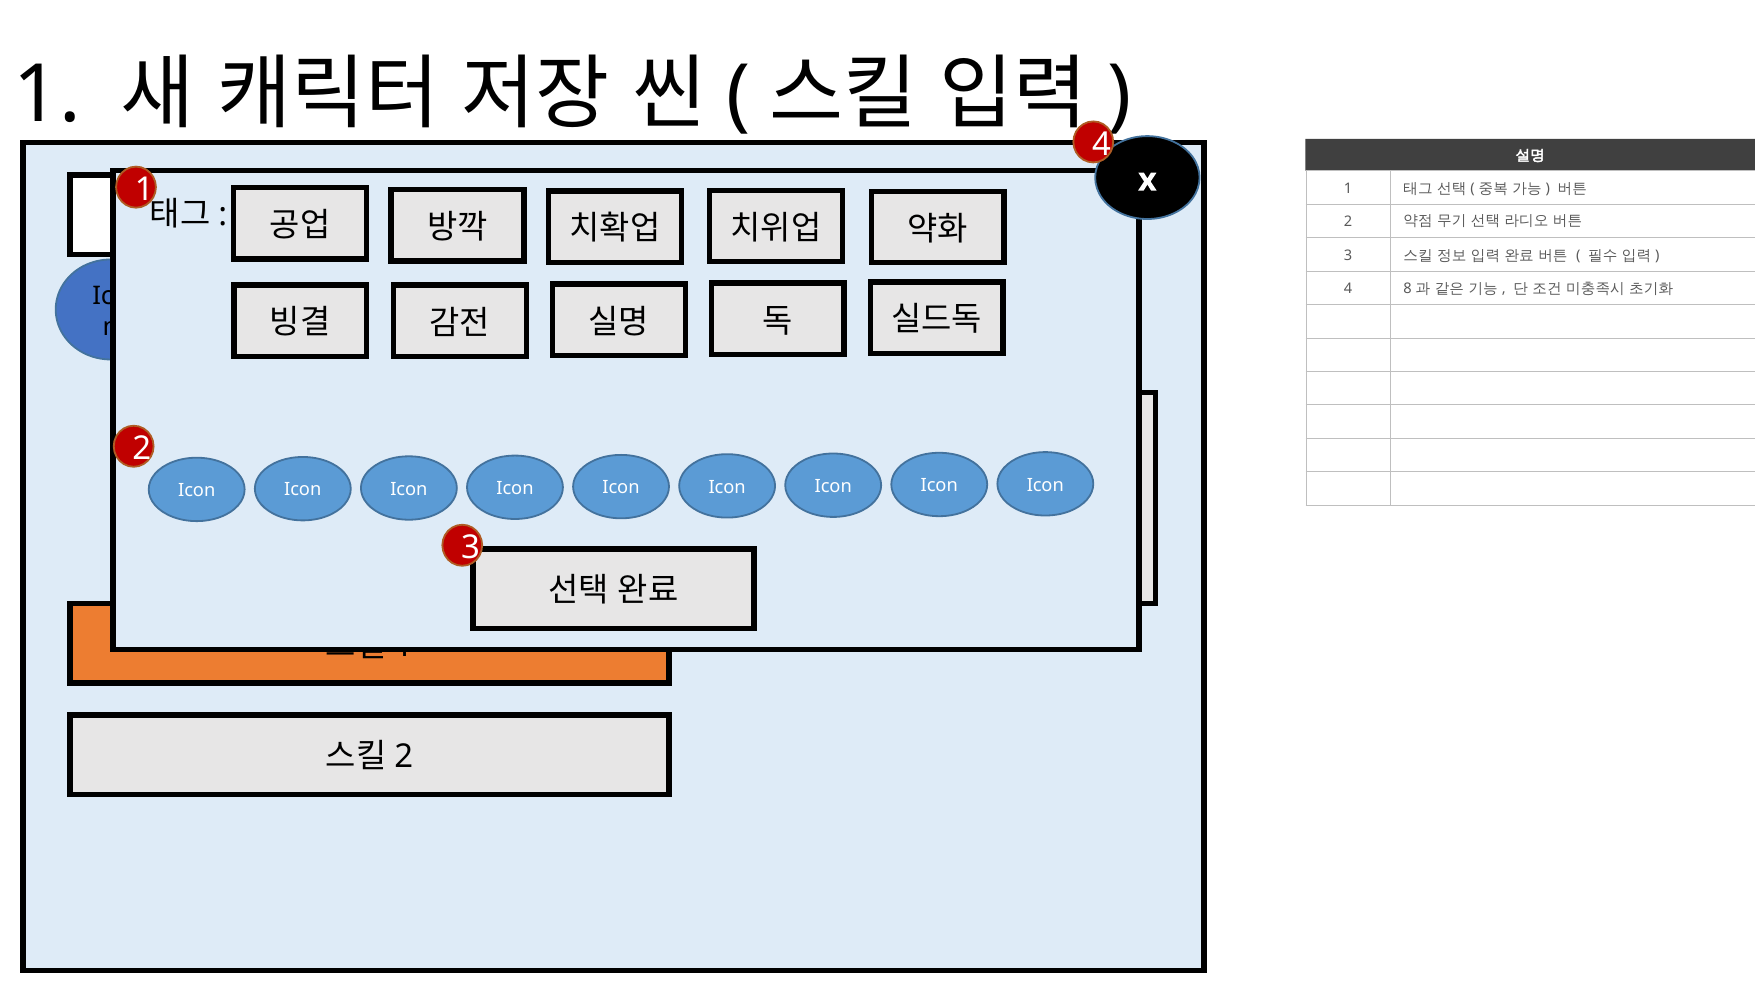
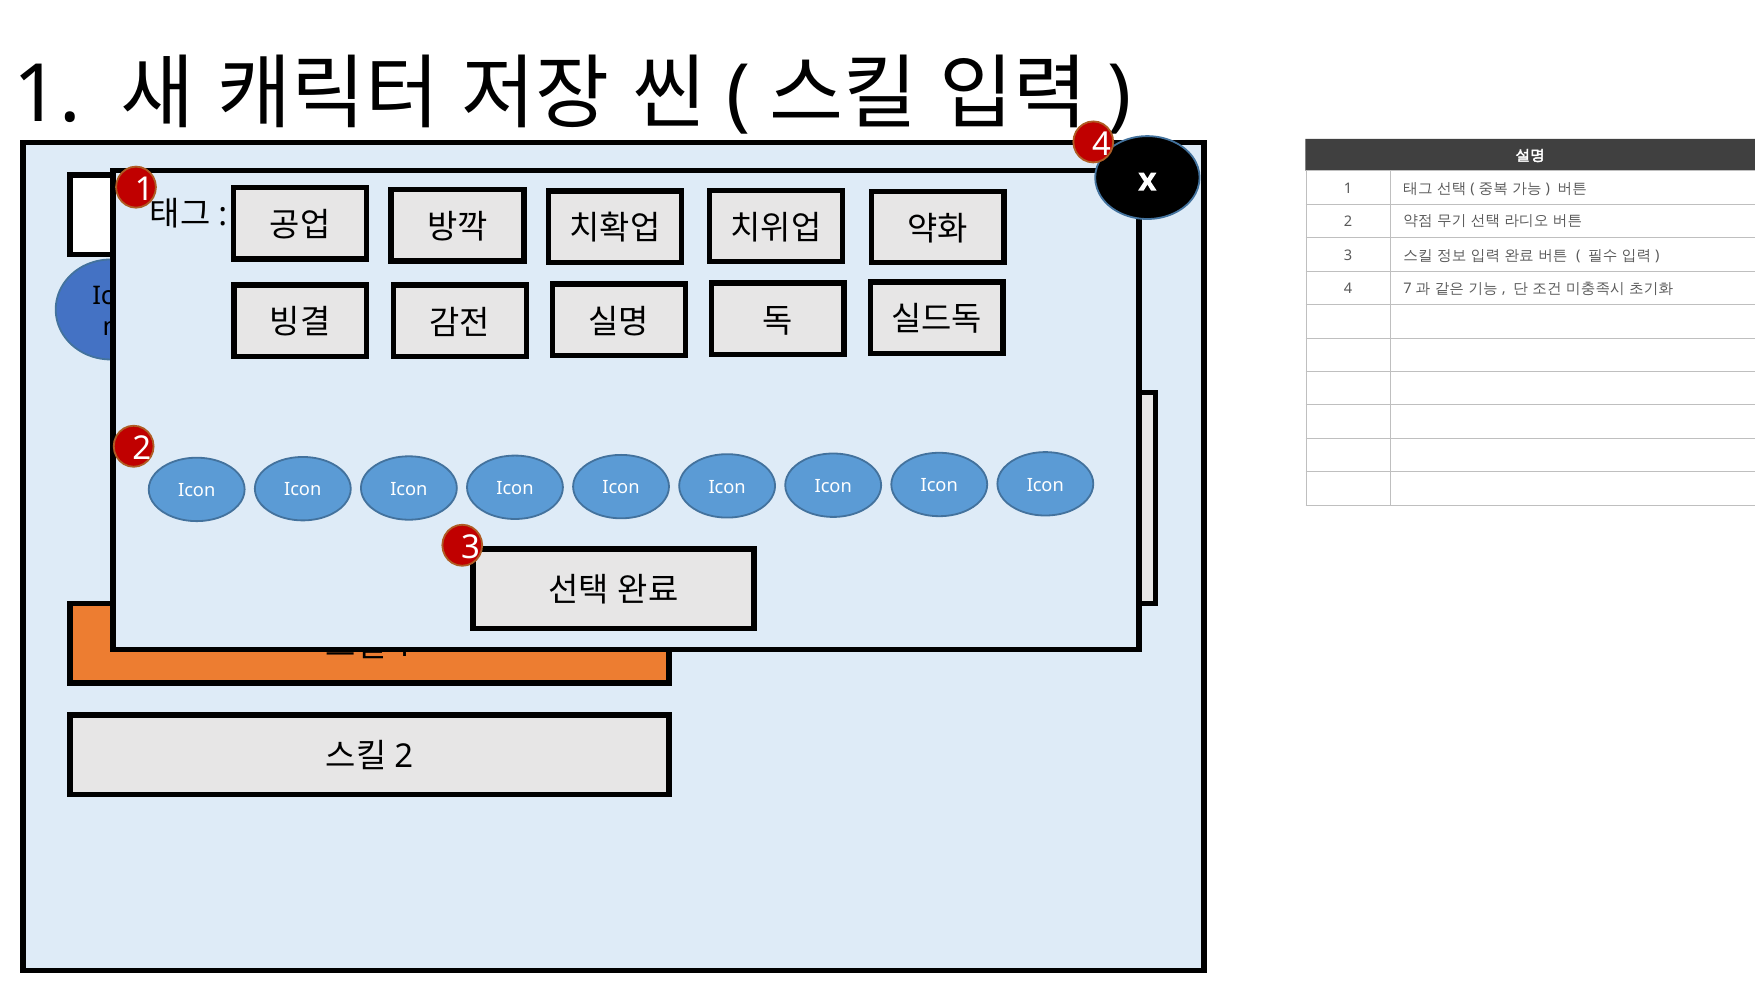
4 8: 8 -> 7 (1408, 289)
